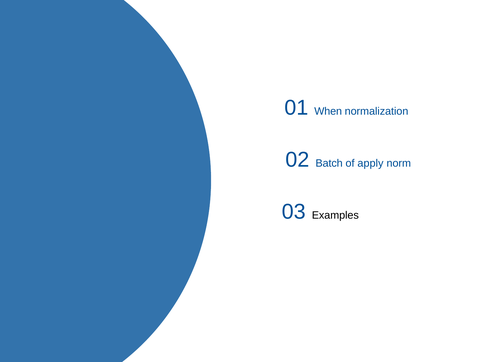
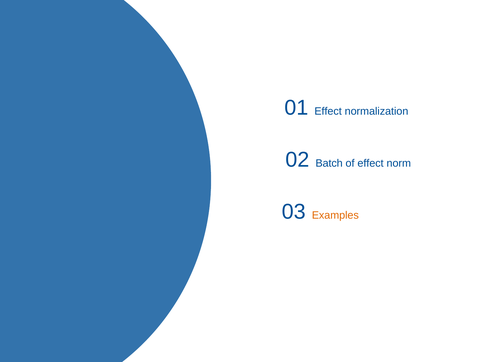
01 When: When -> Effect (328, 111)
of apply: apply -> effect (371, 163)
Examples colour: black -> orange (335, 216)
